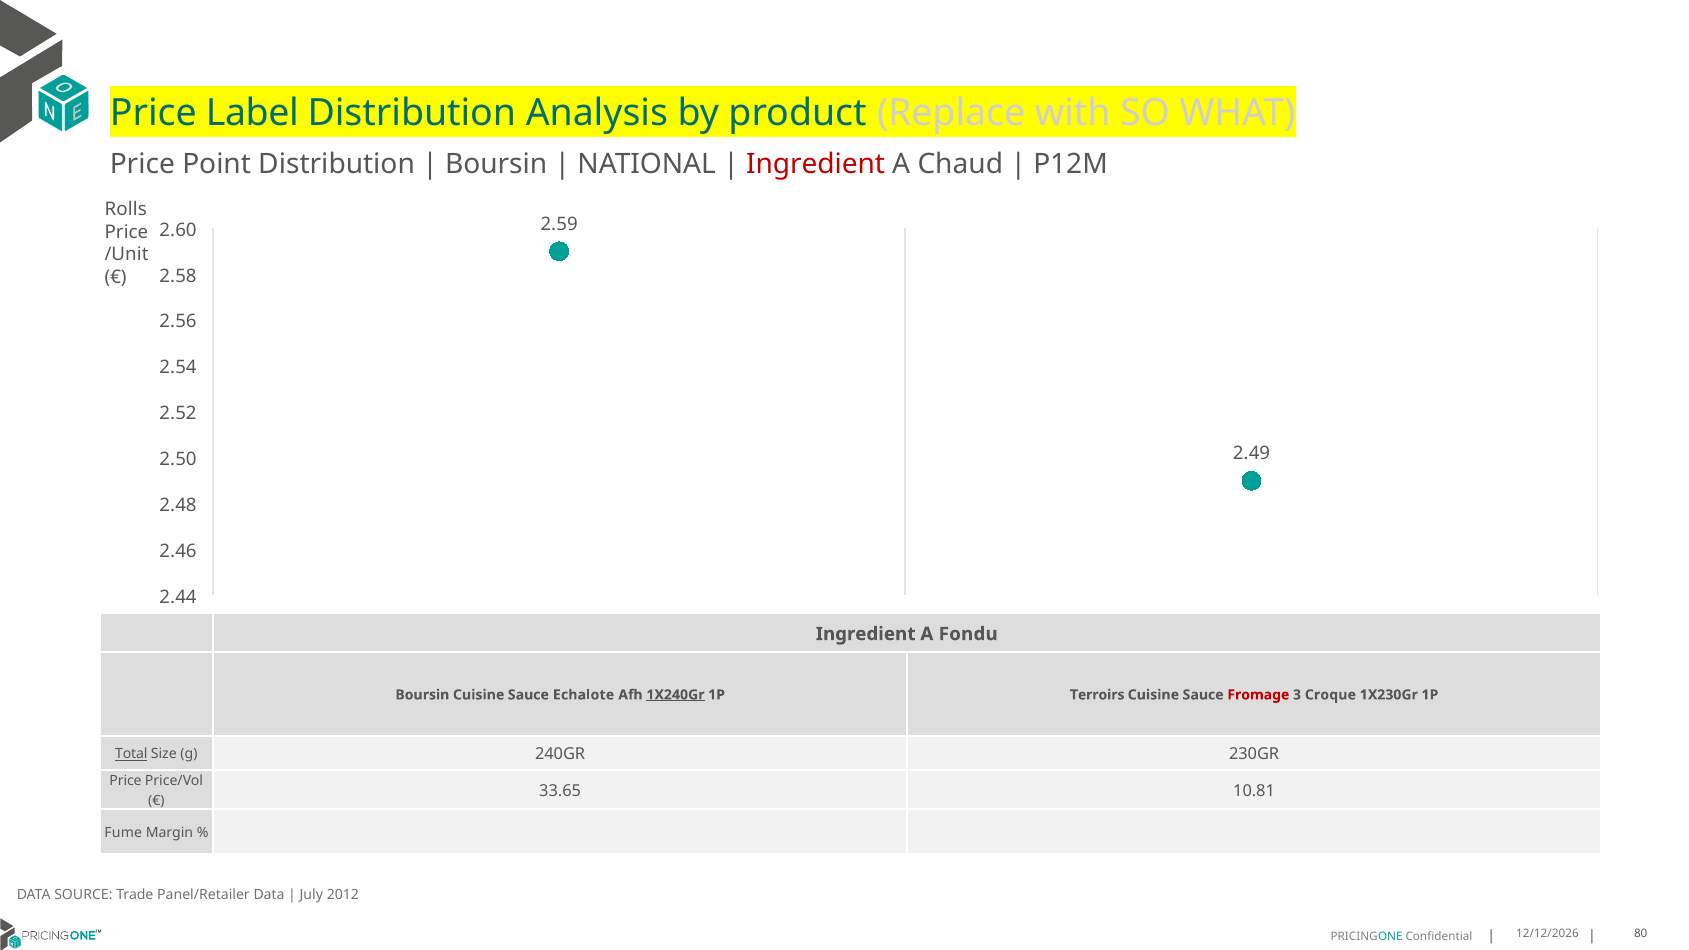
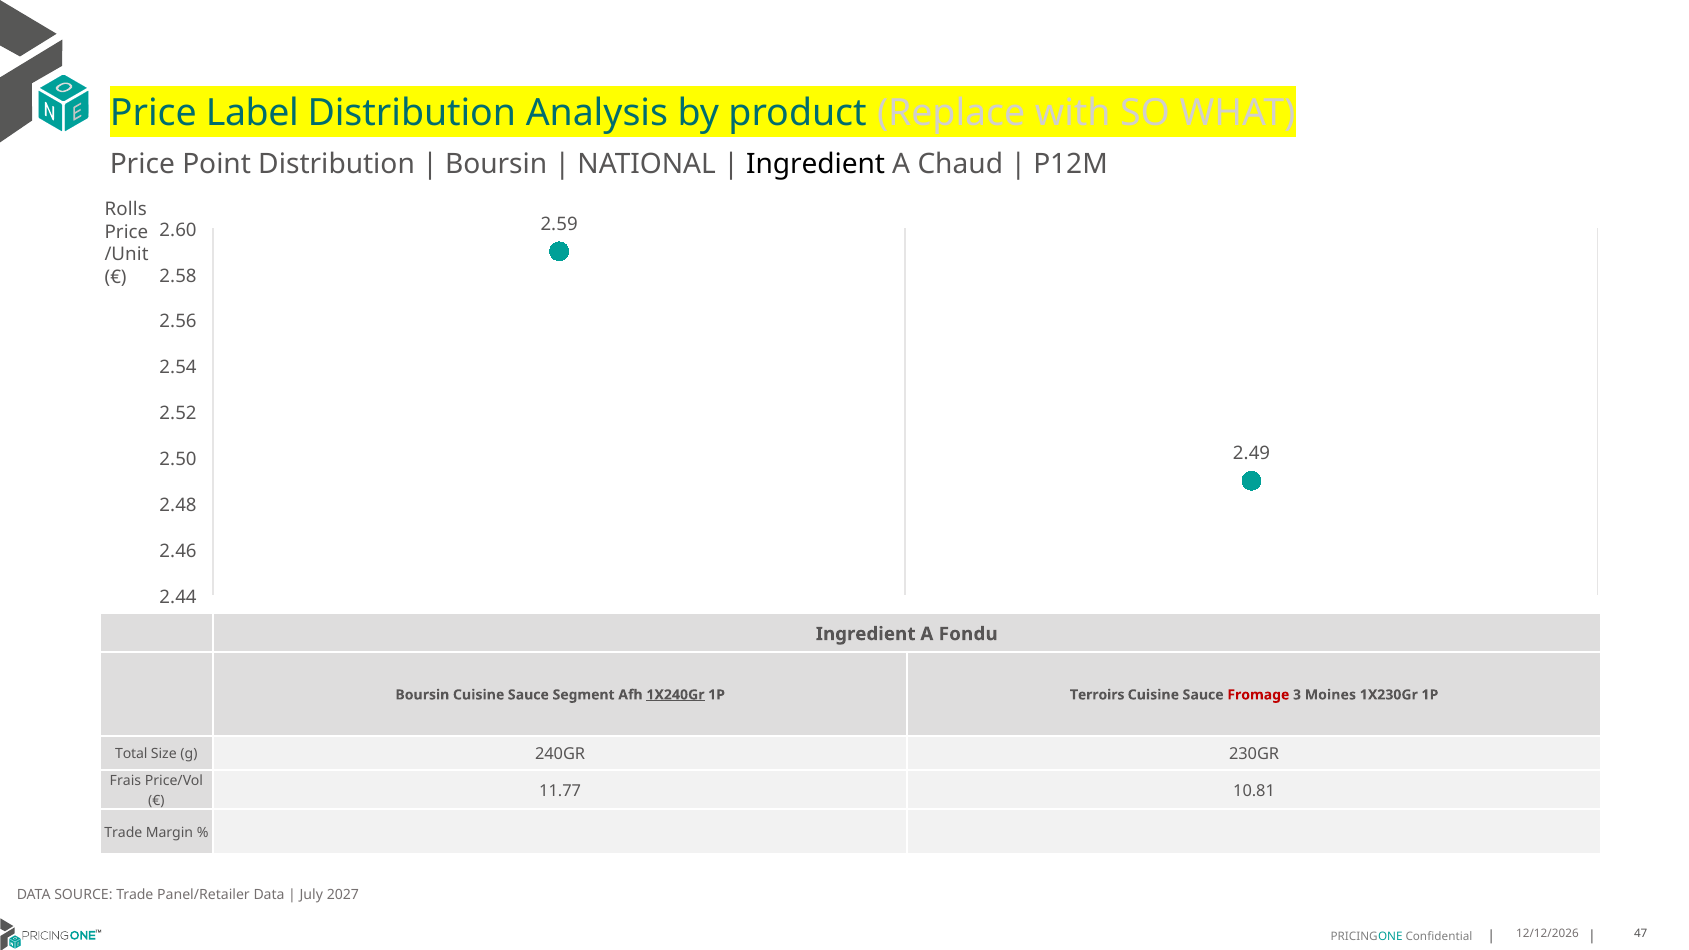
Ingredient colour: red -> black (816, 165)
Echalote: Echalote -> Segment (584, 695)
Croque: Croque -> Moines (1330, 695)
Total underline: present -> none (131, 754)
Price: Price -> Frais (125, 781)
33.65: 33.65 -> 11.77 (560, 791)
Fume: Fume -> Trade (123, 833)
2012: 2012 -> 2027 (343, 895)
80: 80 -> 47 (1641, 934)
